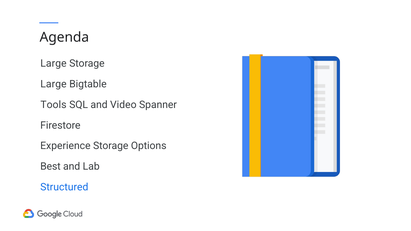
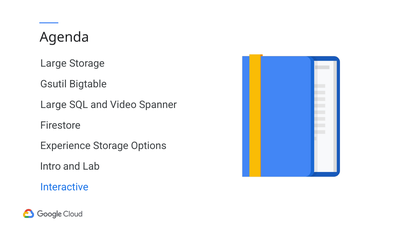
Large: Large -> Gsutil (54, 84)
Tools: Tools -> Large (53, 105)
Best: Best -> Intro (50, 167)
Structured: Structured -> Interactive (64, 187)
